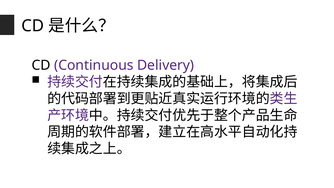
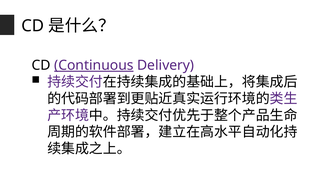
Continuous underline: none -> present (94, 65)
